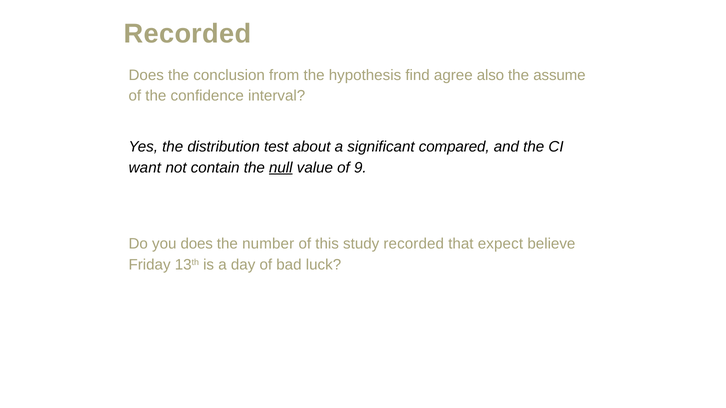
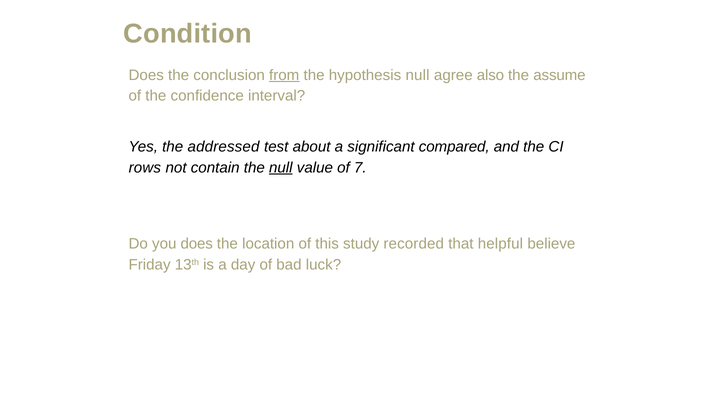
Recorded: Recorded -> Condition (188, 34)
from underline: none -> present (284, 75)
hypothesis find: find -> null (418, 75)
distribution: distribution -> addressed (224, 147)
want: want -> rows (145, 168)
9: 9 -> 7 (360, 168)
number: number -> location (268, 244)
expect: expect -> helpful (500, 244)
